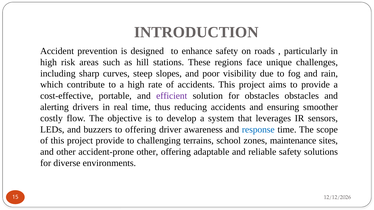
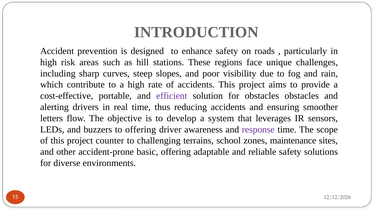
costly: costly -> letters (52, 118)
response colour: blue -> purple (258, 130)
project provide: provide -> counter (110, 141)
accident-prone other: other -> basic (147, 152)
